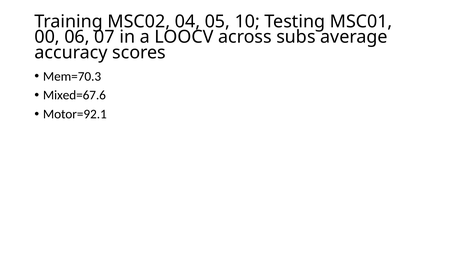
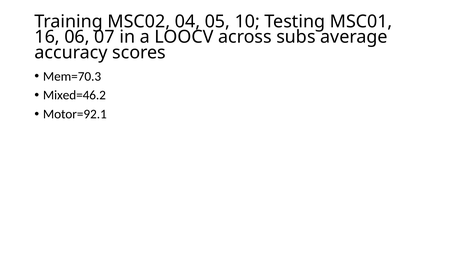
00: 00 -> 16 (47, 37)
Mixed=67.6: Mixed=67.6 -> Mixed=46.2 (74, 95)
